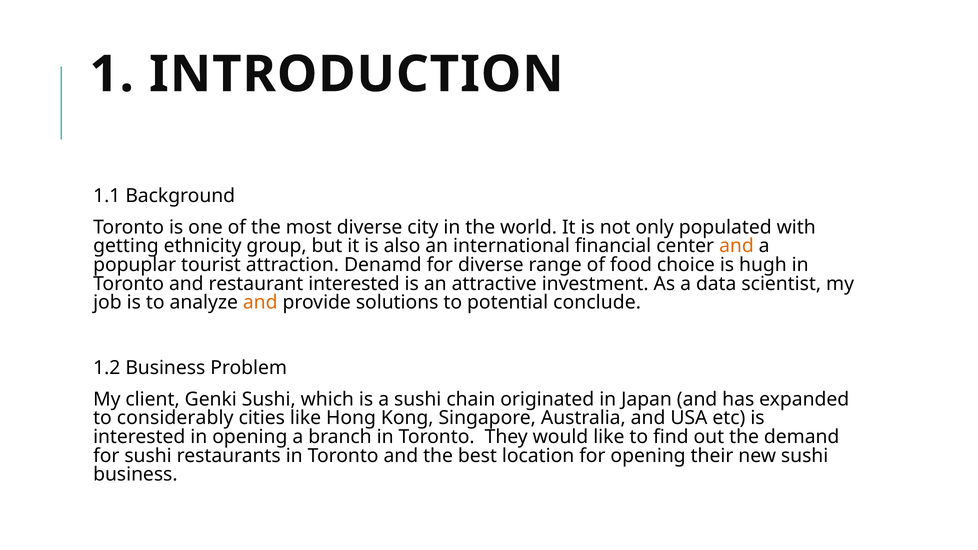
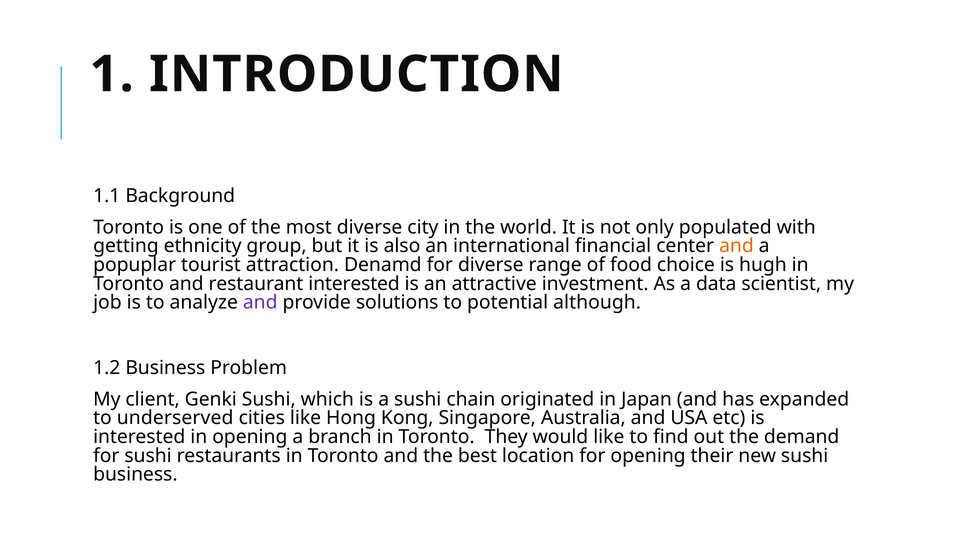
and colour: orange -> purple (260, 302)
conclude: conclude -> although (597, 302)
considerably: considerably -> underserved (175, 418)
